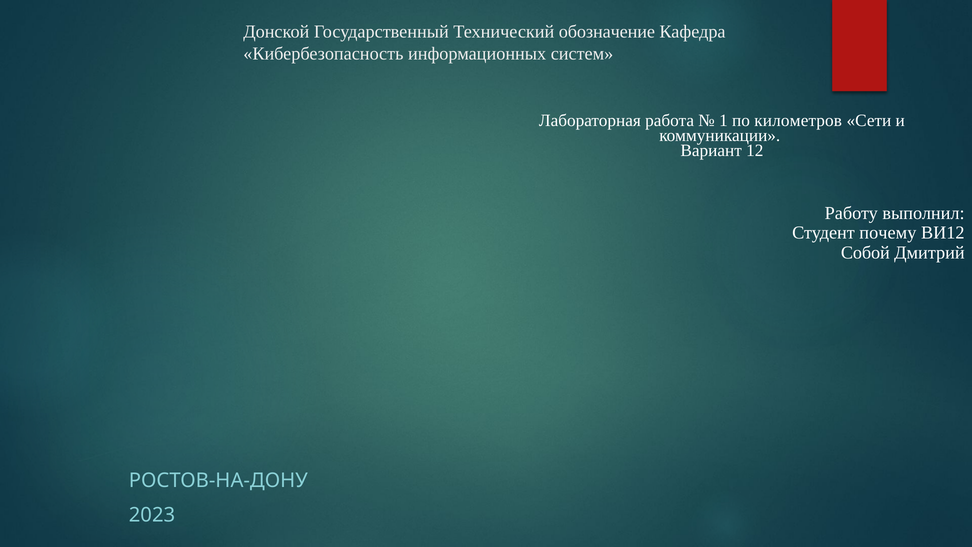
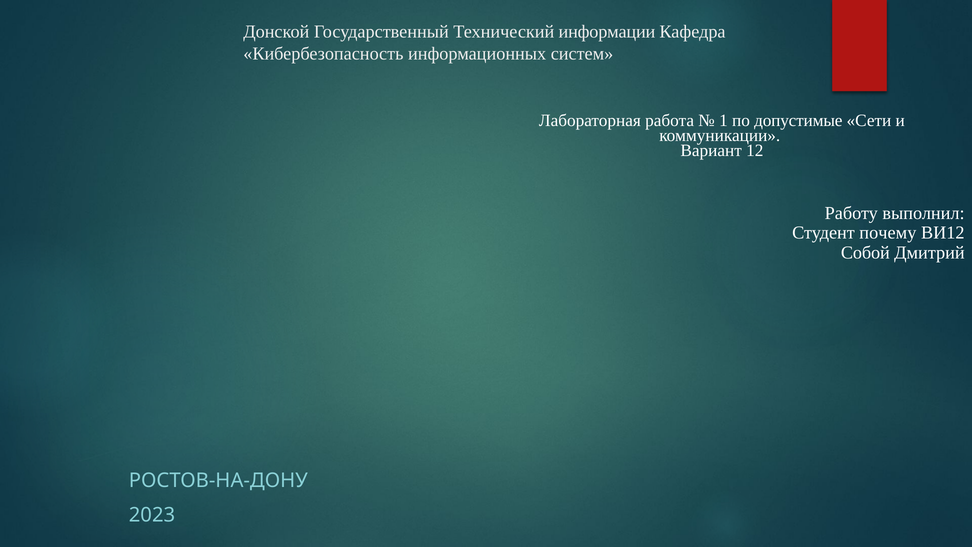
обозначение: обозначение -> информации (607, 32)
километров: километров -> допустимые (798, 121)
